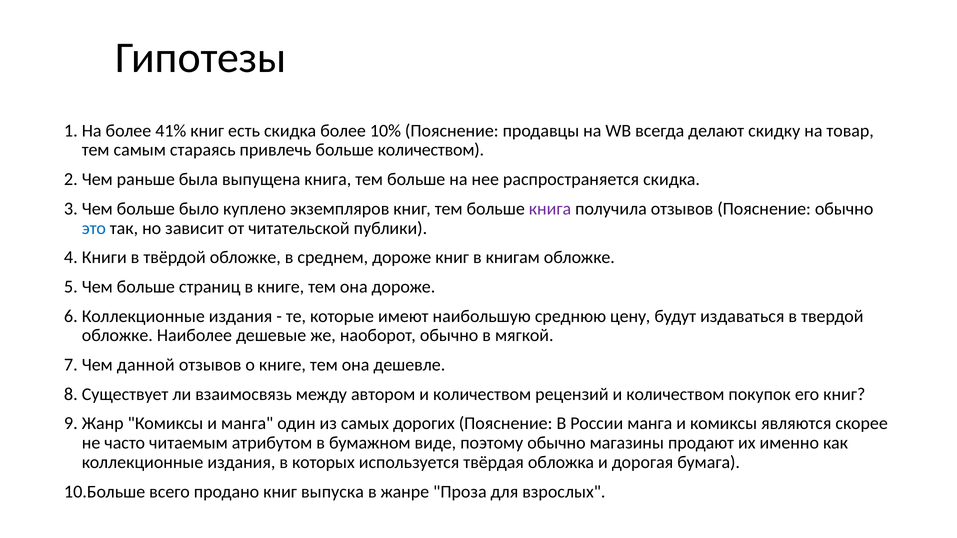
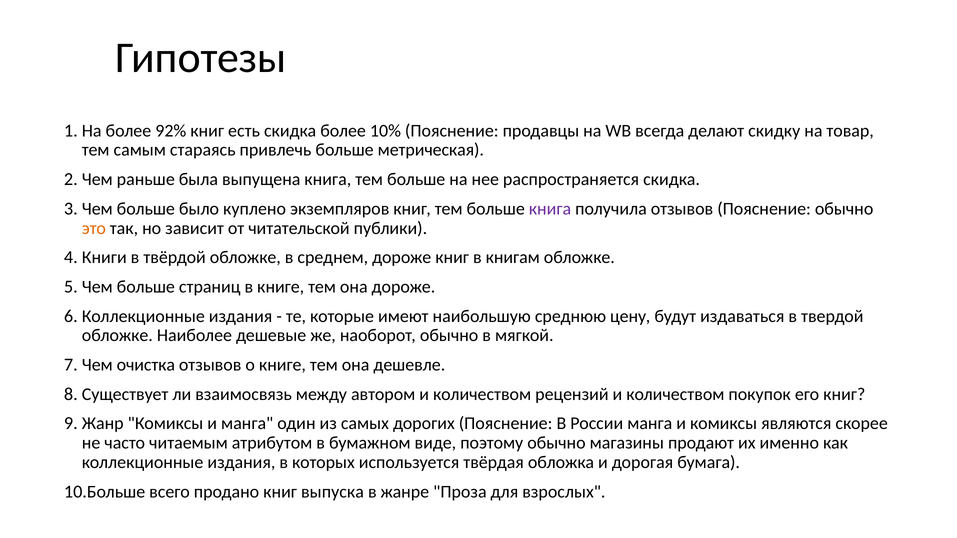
41%: 41% -> 92% (171, 131)
больше количеством: количеством -> метрическая (431, 150)
это colour: blue -> orange (94, 228)
данной: данной -> очистка (146, 365)
